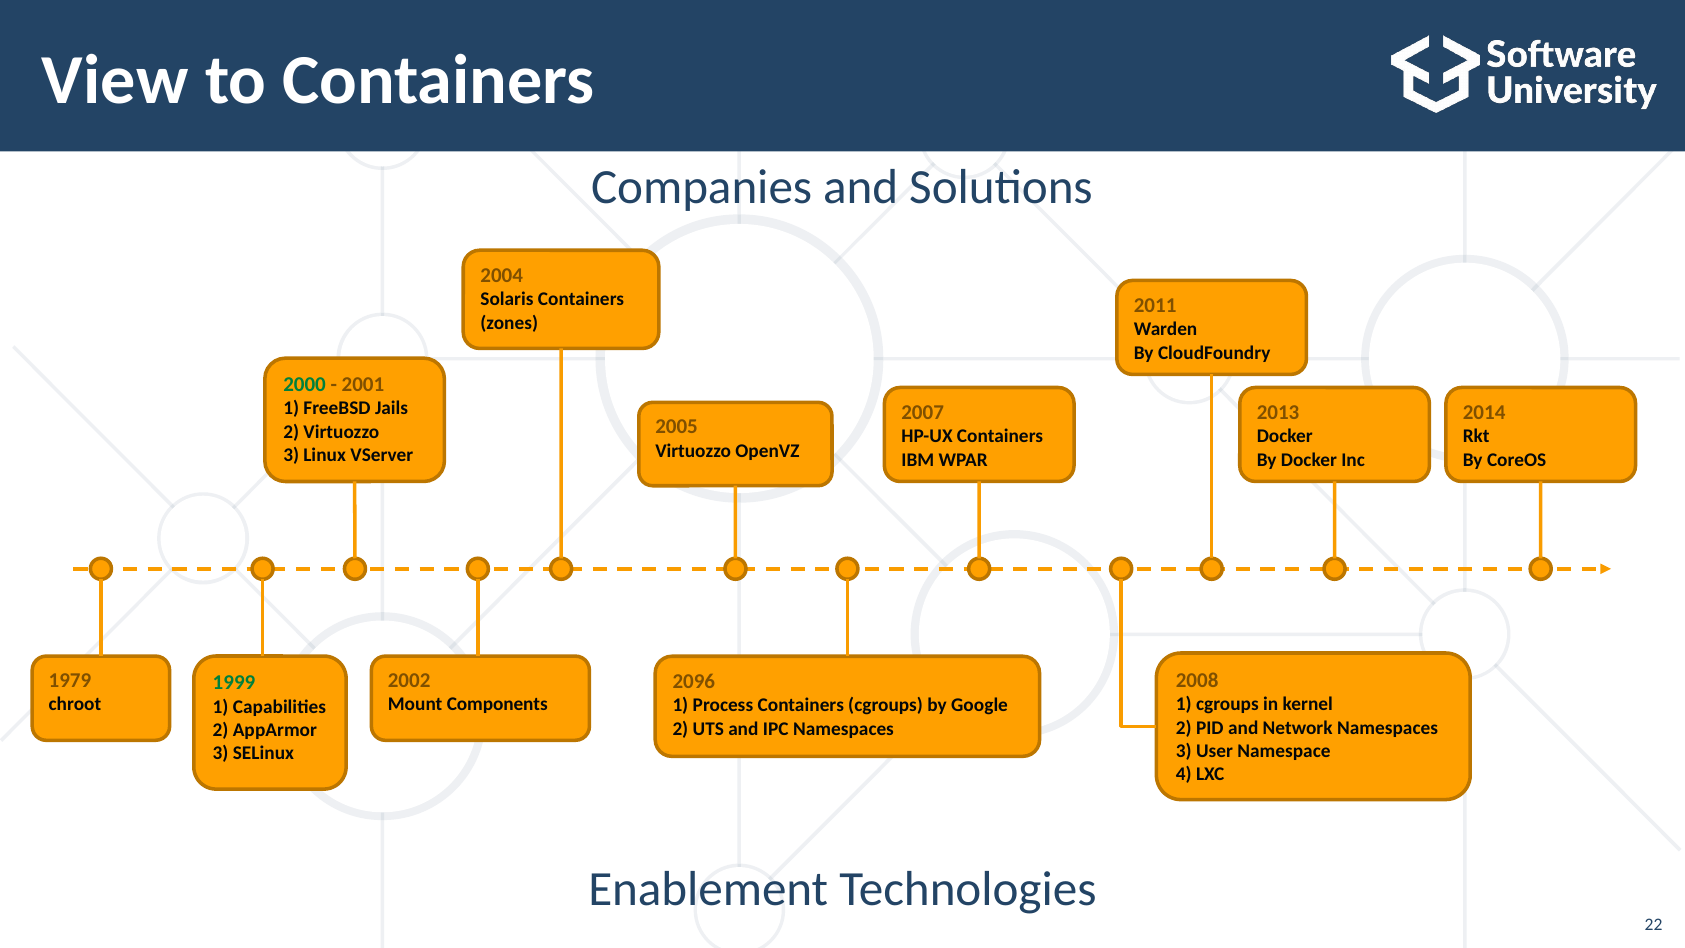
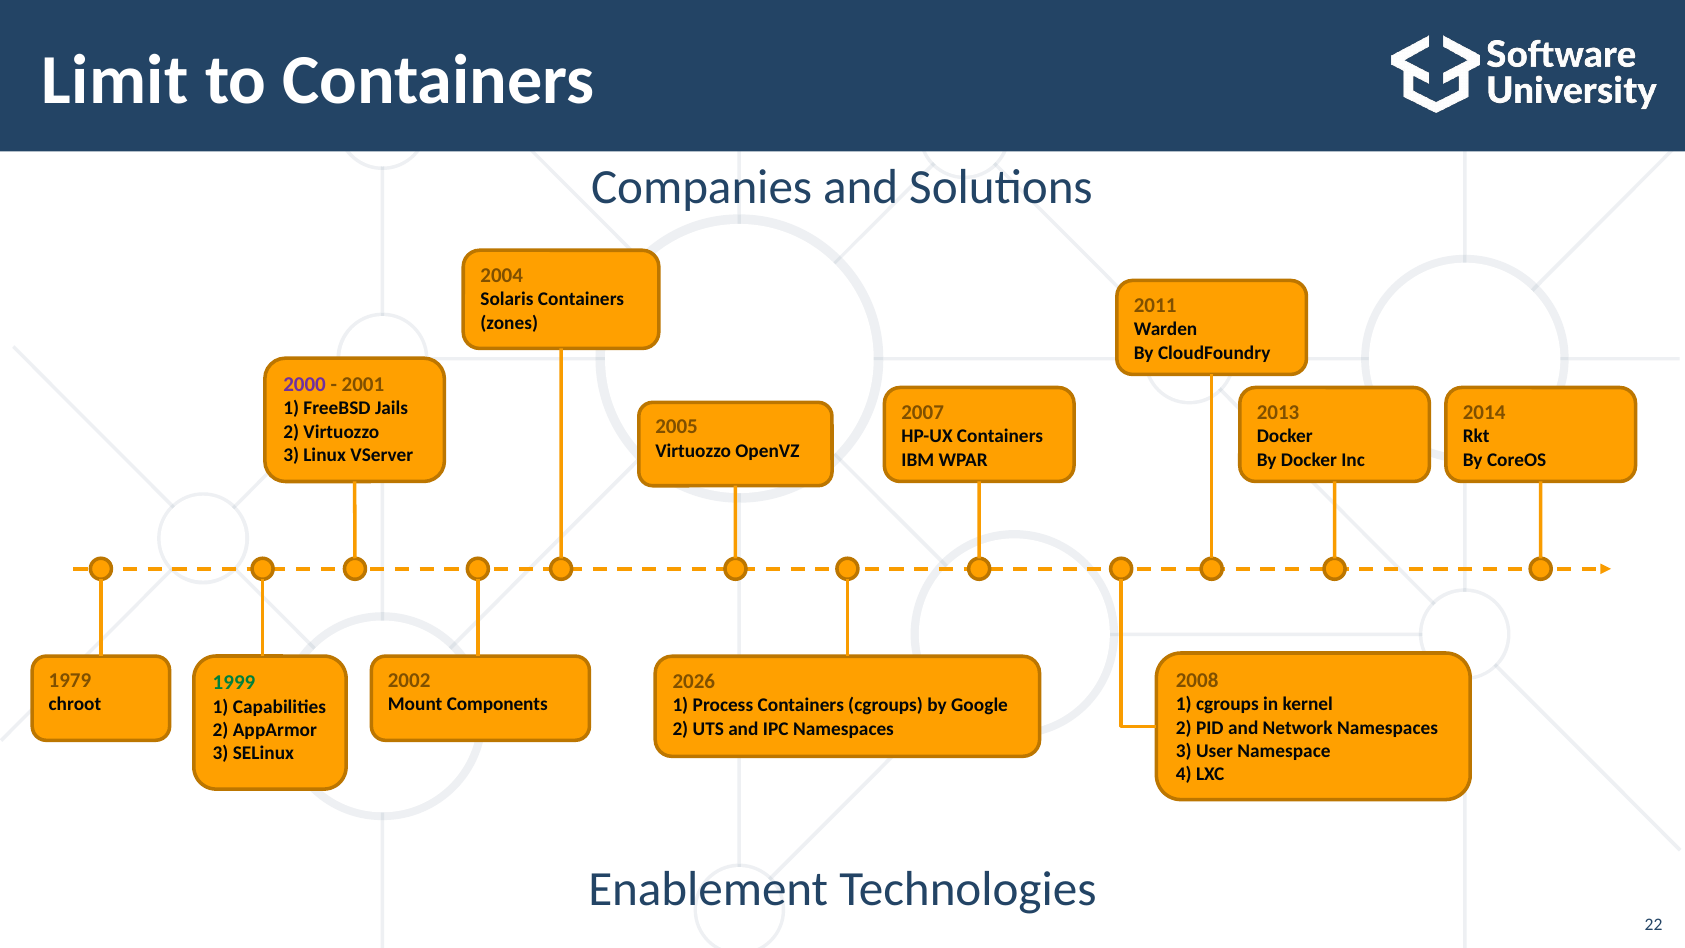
View: View -> Limit (115, 80)
2000 colour: green -> purple (305, 384)
2096: 2096 -> 2026 (694, 681)
